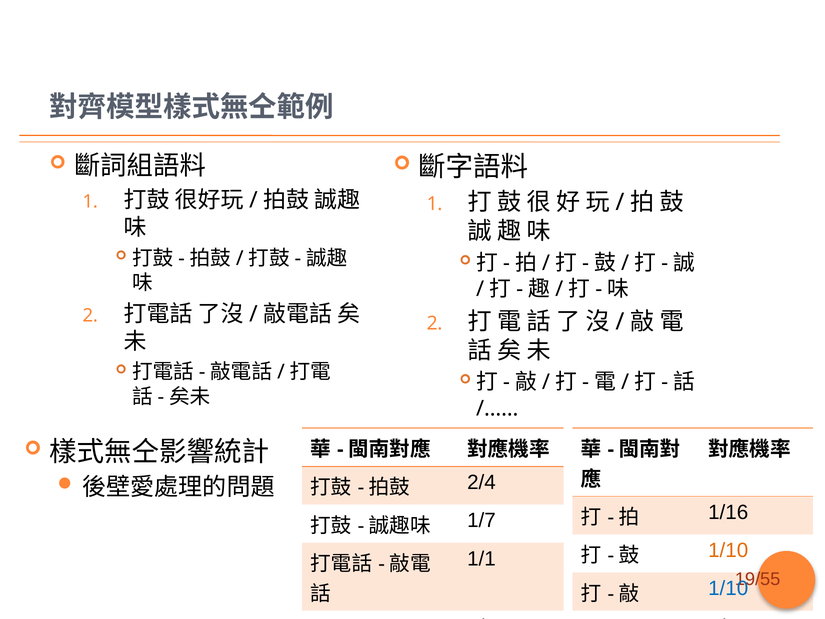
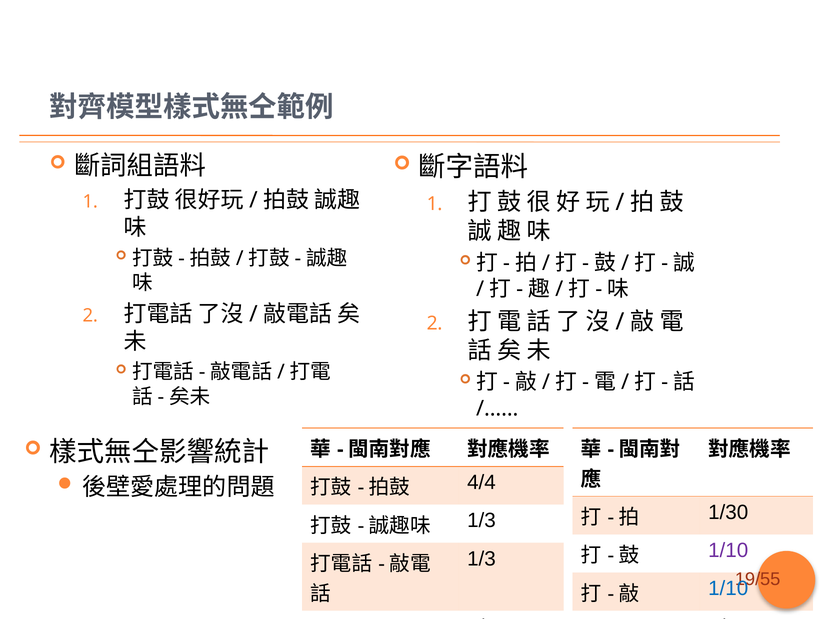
2/4: 2/4 -> 4/4 (481, 482)
1/16: 1/16 -> 1/30 (728, 512)
1/7: 1/7 -> 1/3 (481, 520)
1/10 colour: orange -> purple (728, 550)
1/1: 1/1 -> 1/3 (481, 558)
